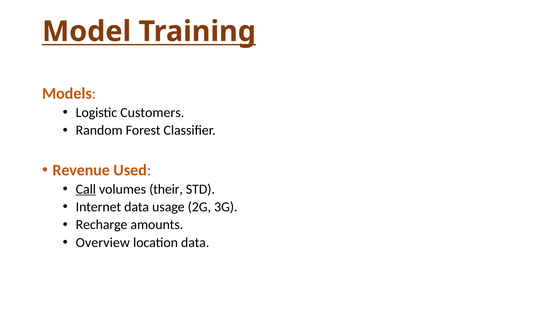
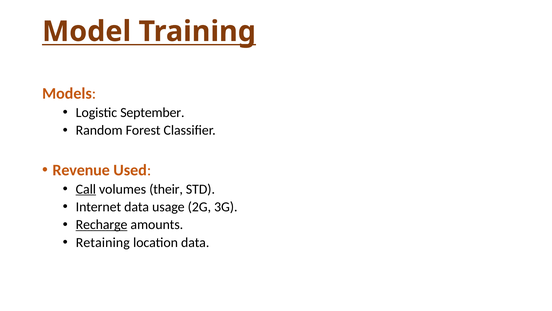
Customers: Customers -> September (152, 112)
Recharge underline: none -> present (102, 224)
Overview: Overview -> Retaining (103, 242)
